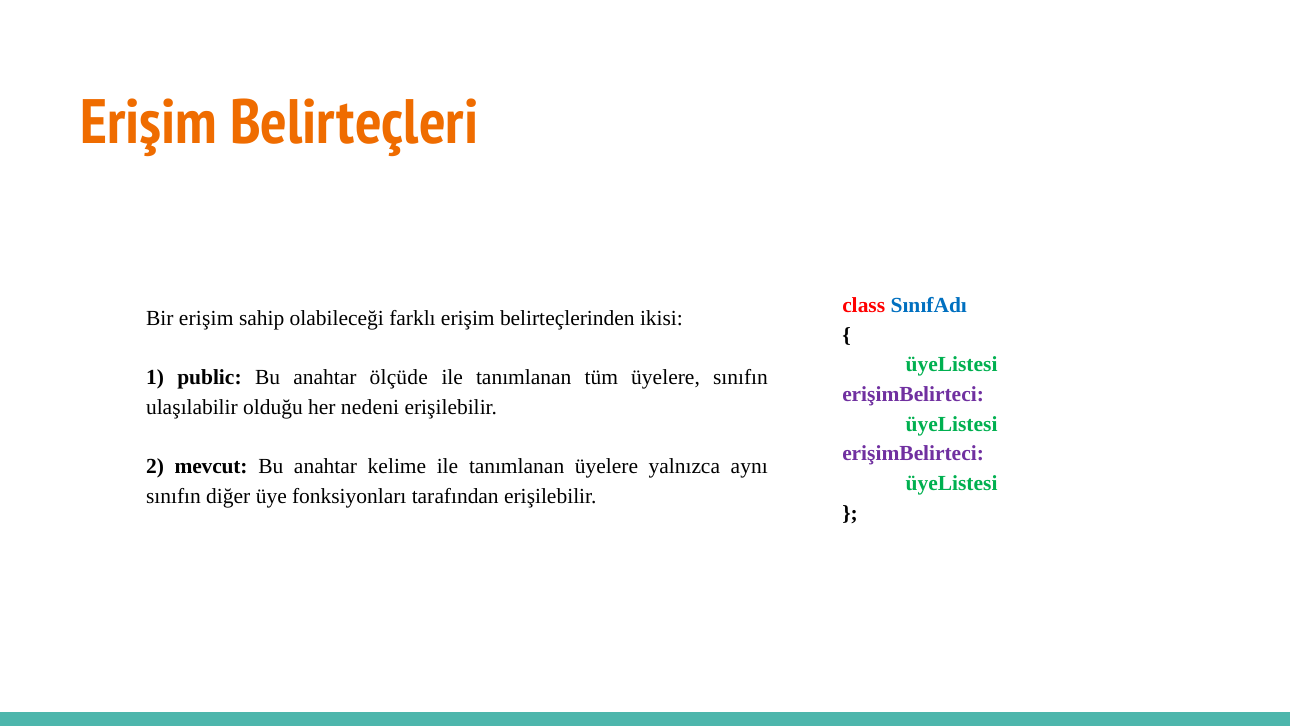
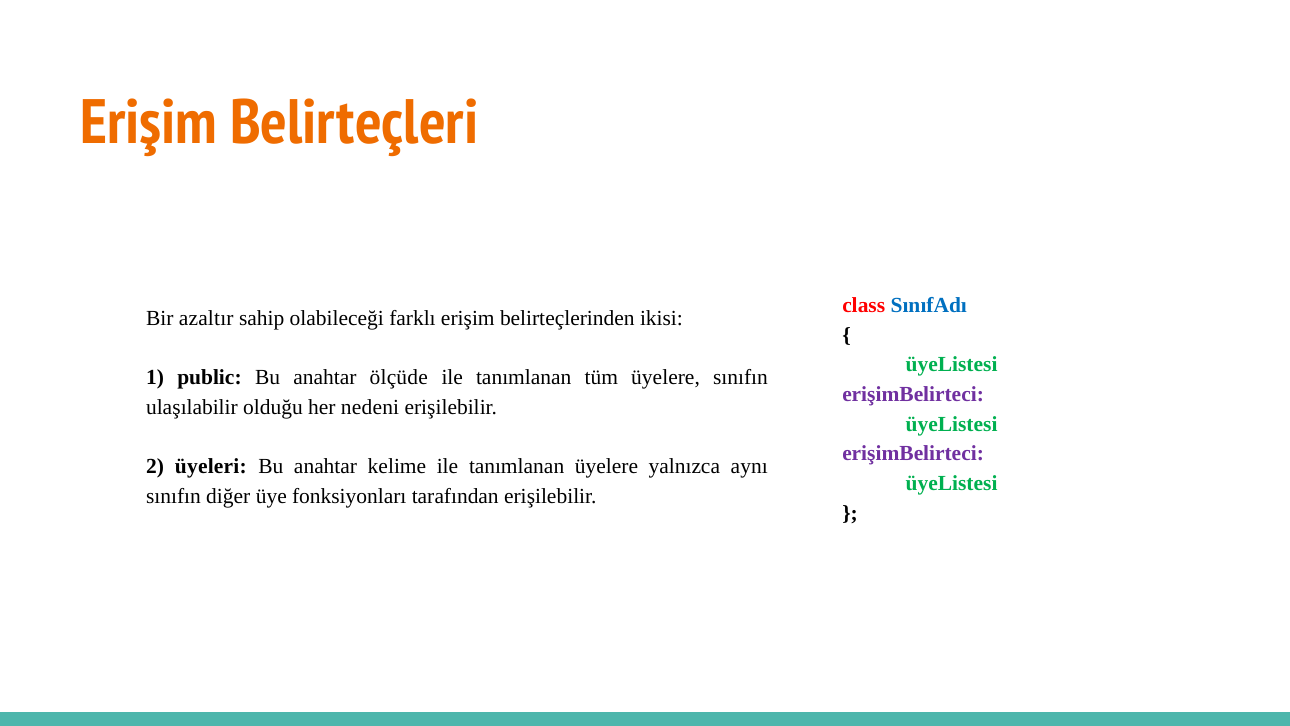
Bir erişim: erişim -> azaltır (206, 318)
mevcut: mevcut -> üyeleri (211, 467)
